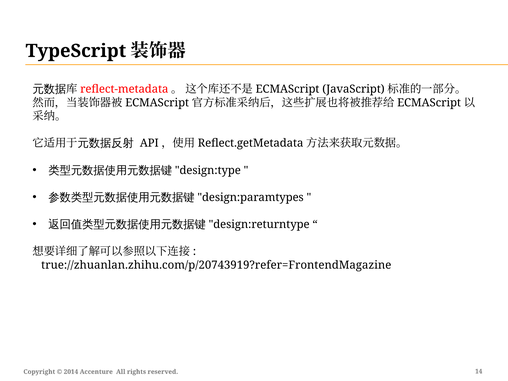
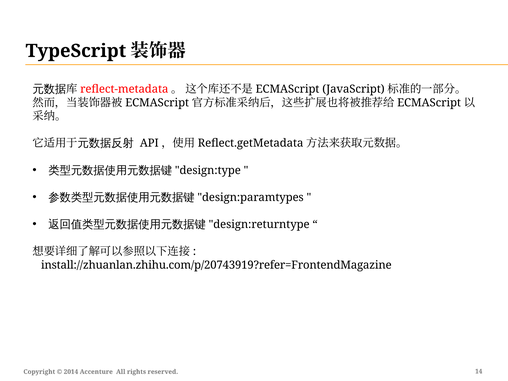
true://zhuanlan.zhihu.com/p/20743919?refer=FrontendMagazine: true://zhuanlan.zhihu.com/p/20743919?refer=FrontendMagazine -> install://zhuanlan.zhihu.com/p/20743919?refer=FrontendMagazine (216, 265)
